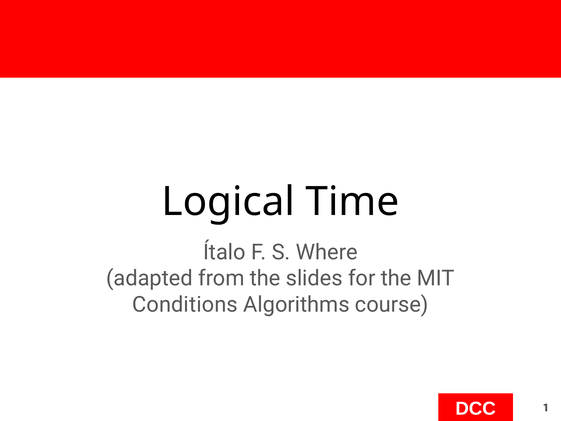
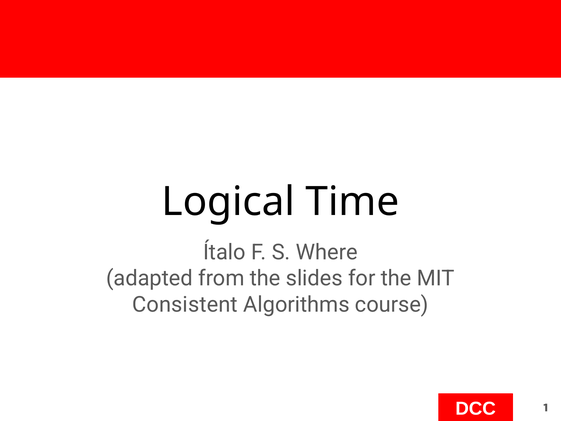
Conditions: Conditions -> Consistent (185, 304)
